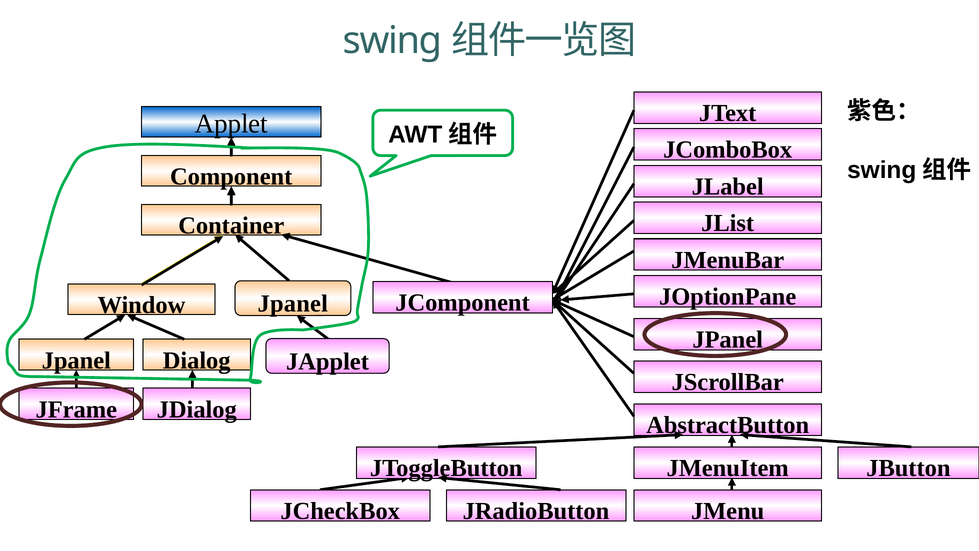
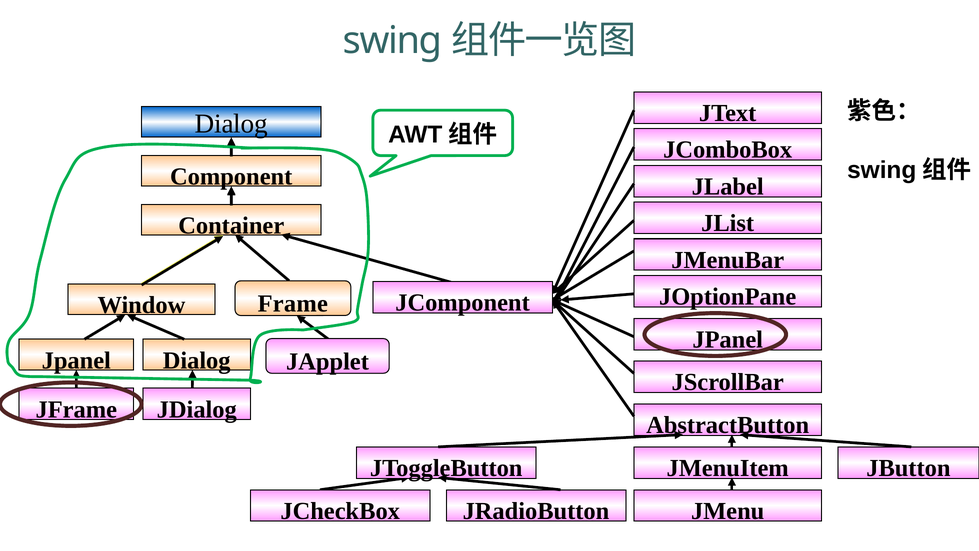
Applet: Applet -> Dialog (231, 124)
Jpanel: Jpanel -> Frame (293, 304)
